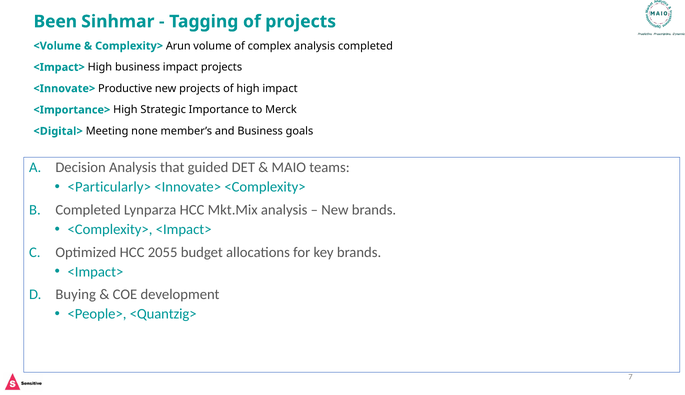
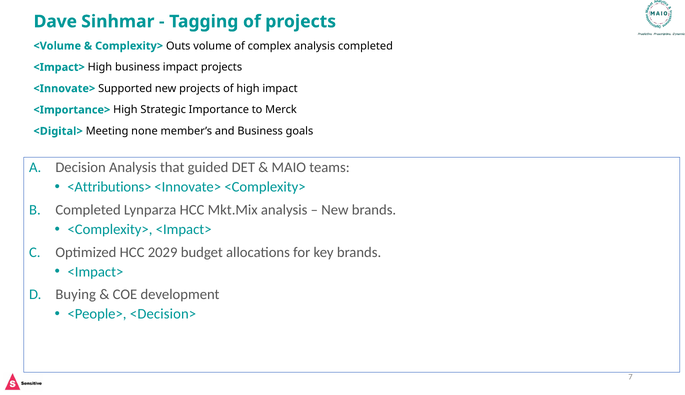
Been: Been -> Dave (55, 22)
Arun: Arun -> Outs (178, 46)
Productive: Productive -> Supported (125, 89)
<Particularly>: <Particularly> -> <Attributions> (109, 187)
2055: 2055 -> 2029 (163, 252)
<Quantzig>: <Quantzig> -> <Decision> (163, 314)
